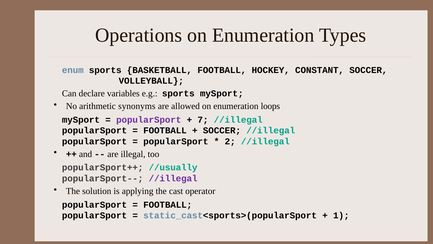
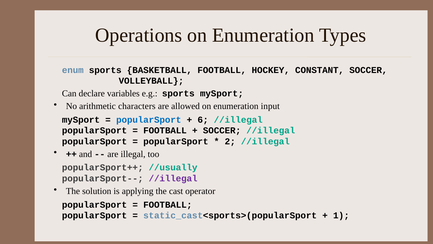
synonyms: synonyms -> characters (137, 106)
loops: loops -> input (270, 106)
popularSport colour: purple -> blue (149, 120)
7: 7 -> 6 (203, 120)
